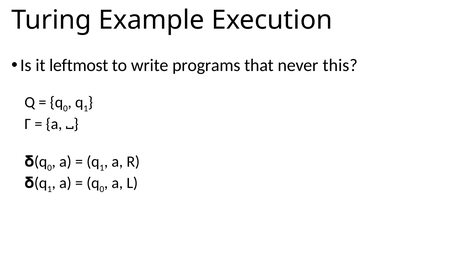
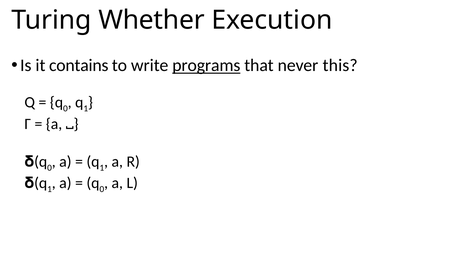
Example: Example -> Whether (152, 20)
leftmost: leftmost -> contains (79, 65)
programs underline: none -> present (206, 65)
